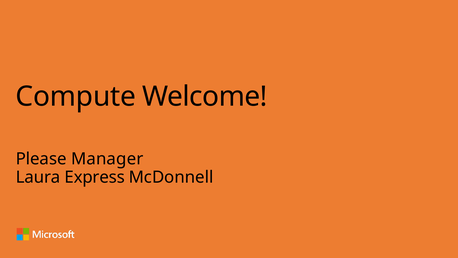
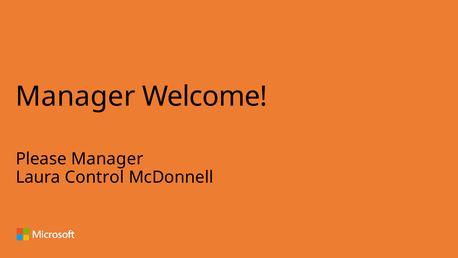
Compute: Compute -> Manager (76, 96)
Express: Express -> Control (94, 177)
